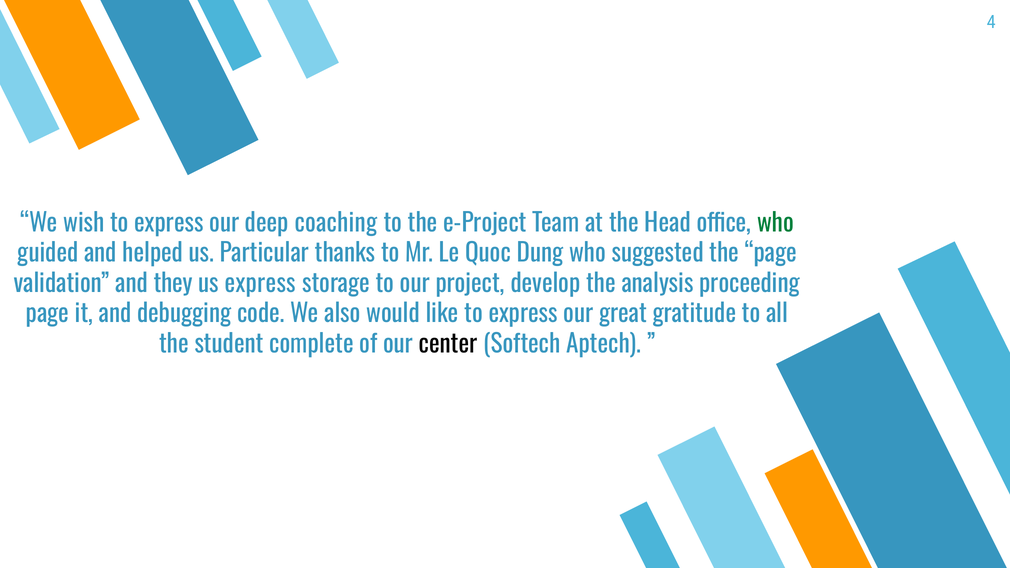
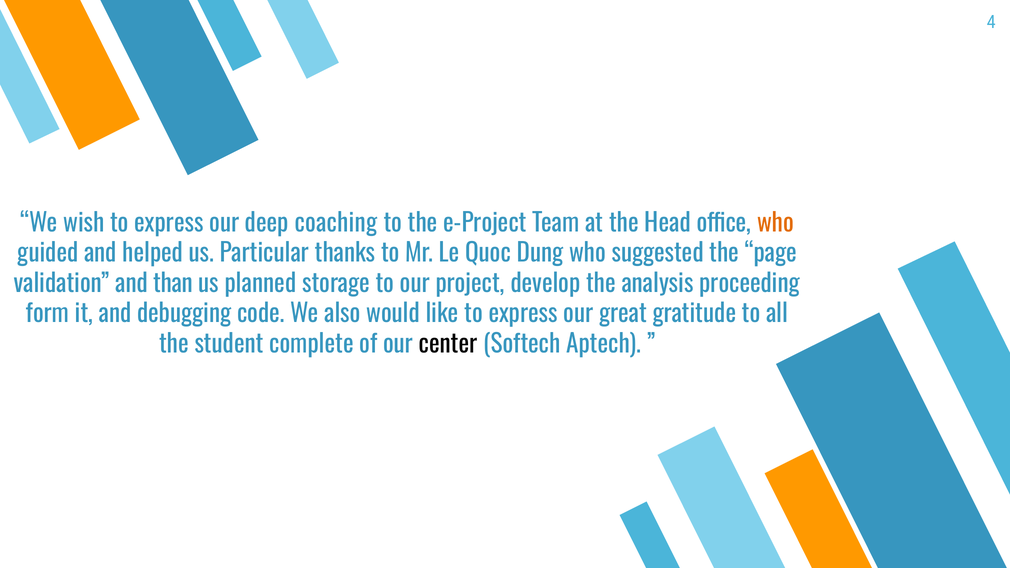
who colour: green -> orange (775, 223)
they: they -> than (173, 284)
us express: express -> planned (260, 284)
page: page -> form (47, 314)
